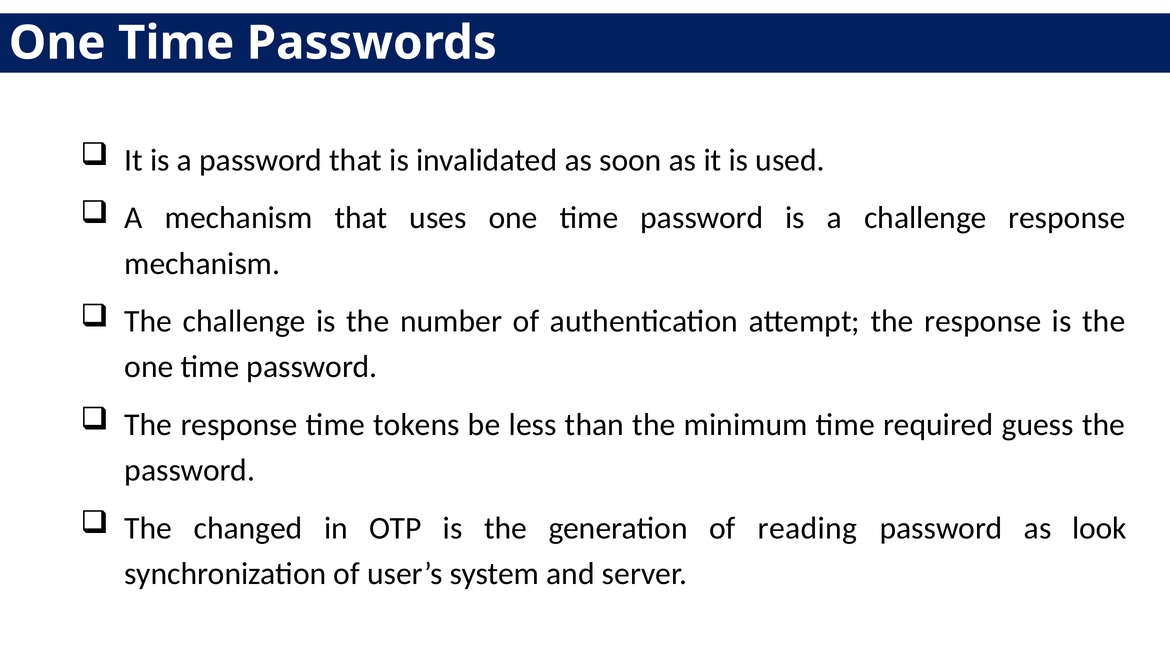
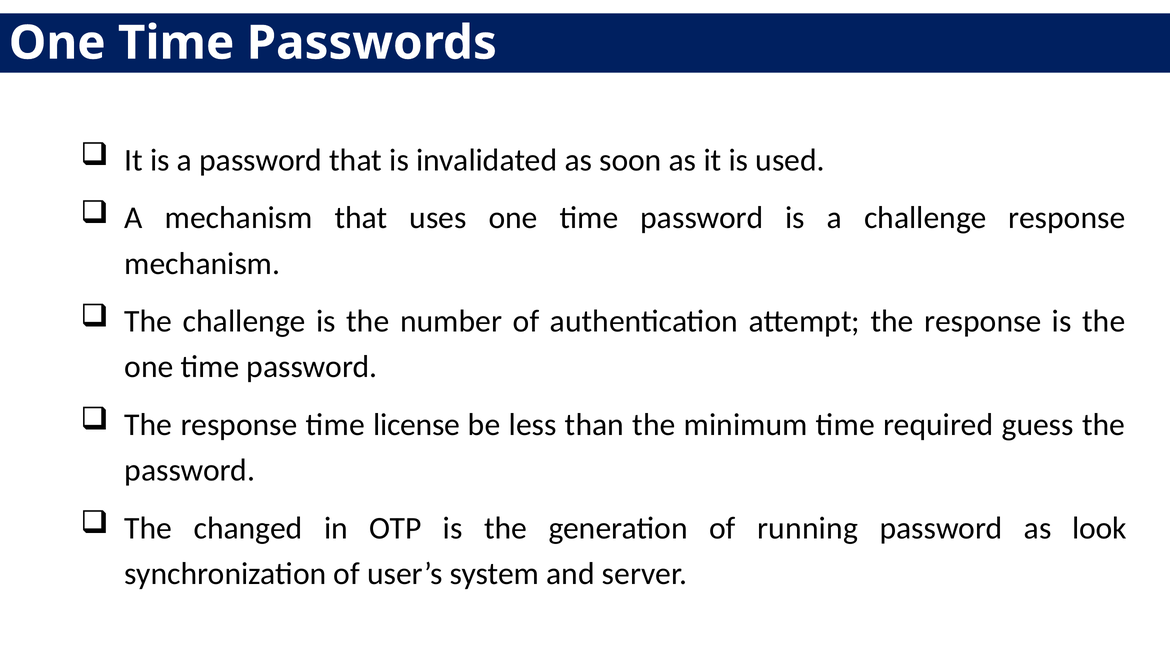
tokens: tokens -> license (417, 425)
reading: reading -> running (808, 528)
